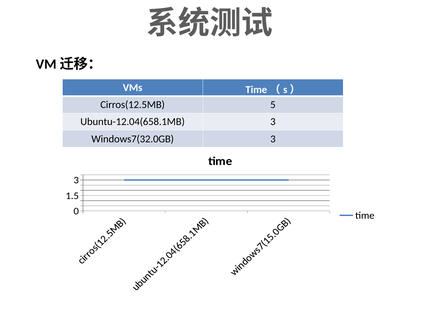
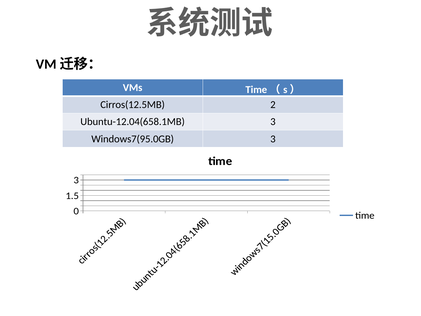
5: 5 -> 2 (273, 105)
Windows7(32.0GB: Windows7(32.0GB -> Windows7(95.0GB (133, 139)
